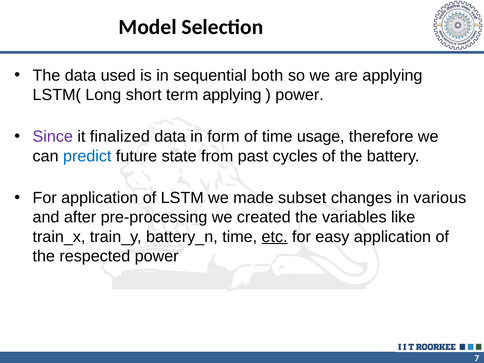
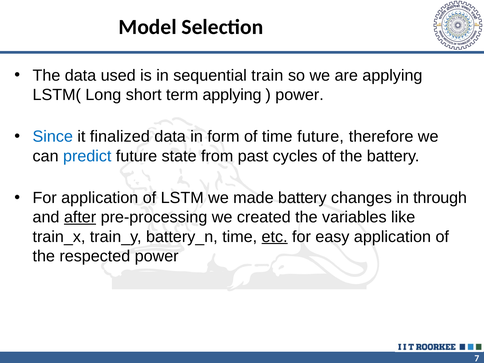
both: both -> train (267, 75)
Since colour: purple -> blue (53, 137)
time usage: usage -> future (321, 137)
made subset: subset -> battery (302, 198)
various: various -> through (440, 198)
after underline: none -> present (80, 217)
